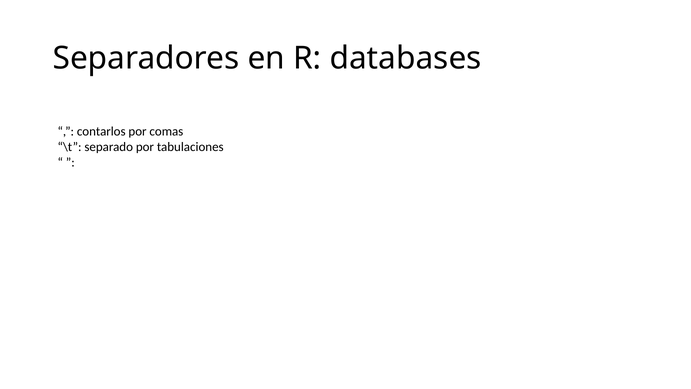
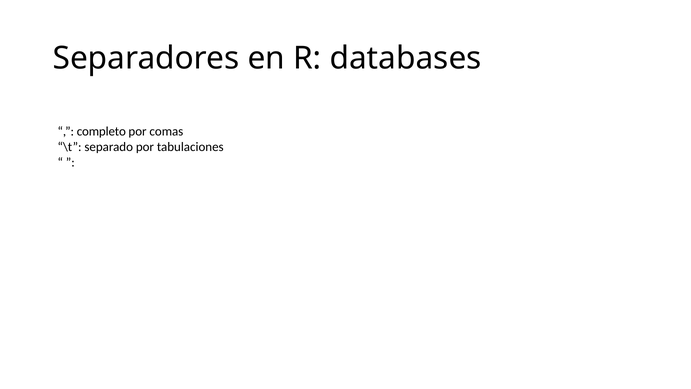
contarlos: contarlos -> completo (101, 131)
